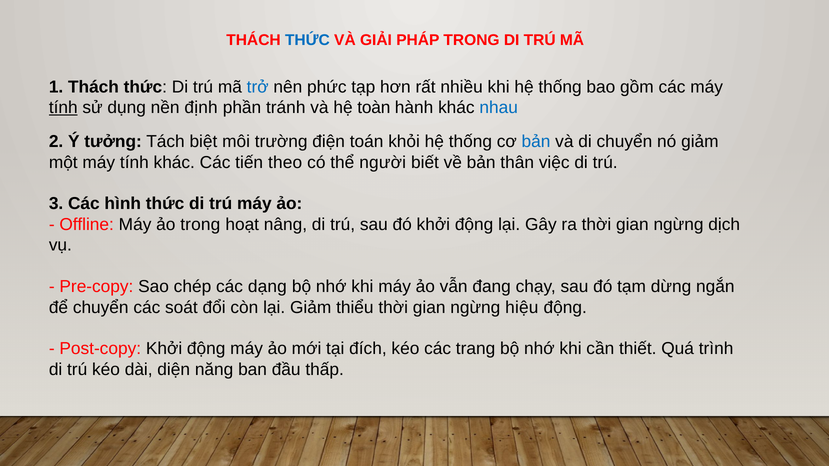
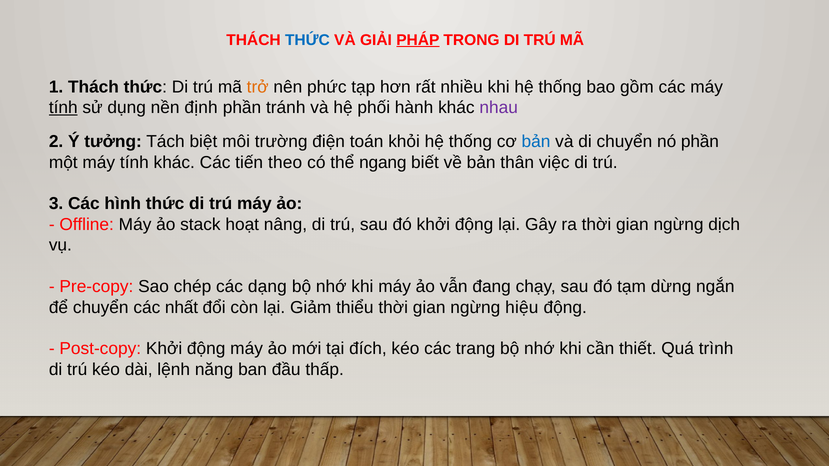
PHÁP underline: none -> present (418, 40)
trở colour: blue -> orange (258, 87)
toàn: toàn -> phối (374, 108)
nhau colour: blue -> purple (499, 108)
nó giảm: giảm -> phần (700, 142)
người: người -> ngang (383, 162)
ảo trong: trong -> stack (200, 225)
soát: soát -> nhất (182, 308)
diện: diện -> lệnh (174, 370)
